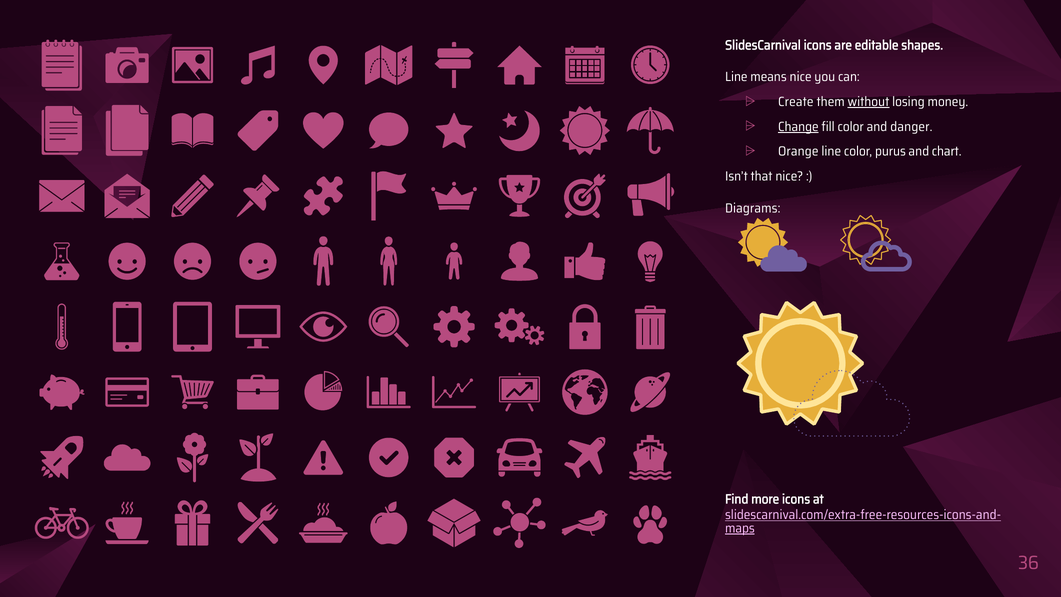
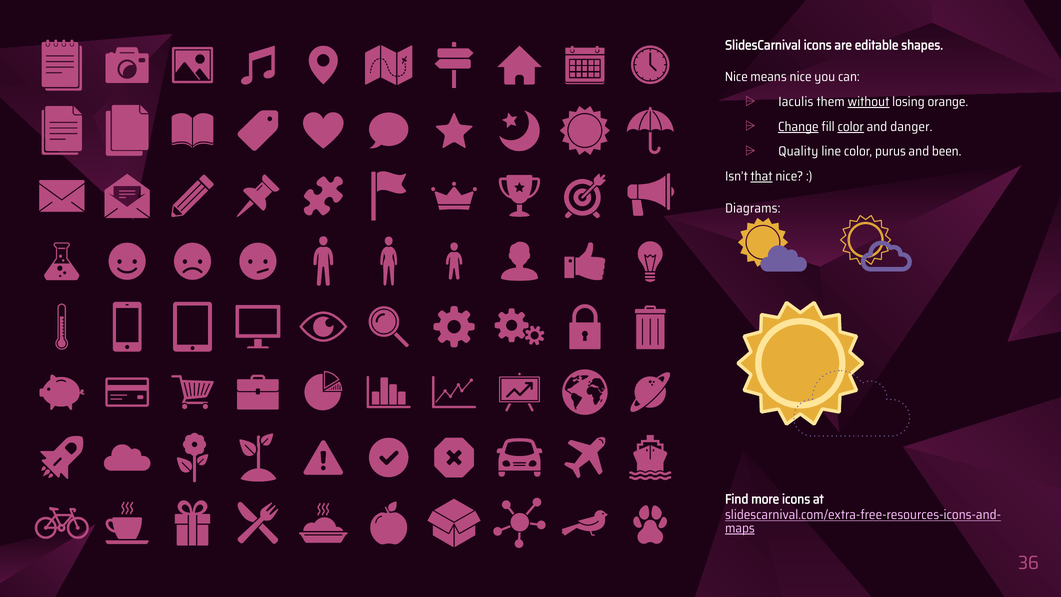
Line: Line -> Nice (736, 77)
Create: Create -> Iaculis (796, 102)
money: money -> orange (948, 102)
color underline: none -> present (851, 127)
Orange: Orange -> Quality (798, 151)
chart: chart -> been (947, 151)
that underline: none -> present (762, 176)
